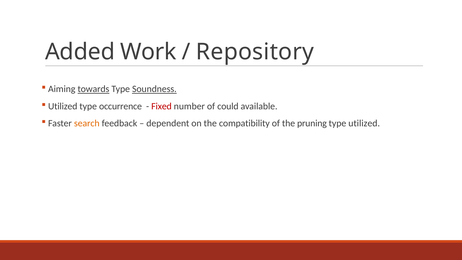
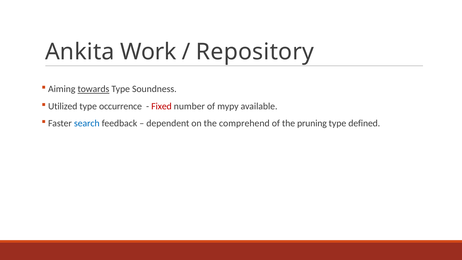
Added: Added -> Ankita (80, 52)
Soundness underline: present -> none (154, 89)
could: could -> mypy (228, 106)
search colour: orange -> blue (87, 123)
compatibility: compatibility -> comprehend (244, 123)
type utilized: utilized -> defined (364, 123)
